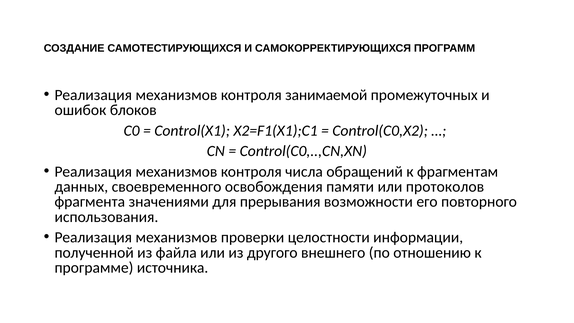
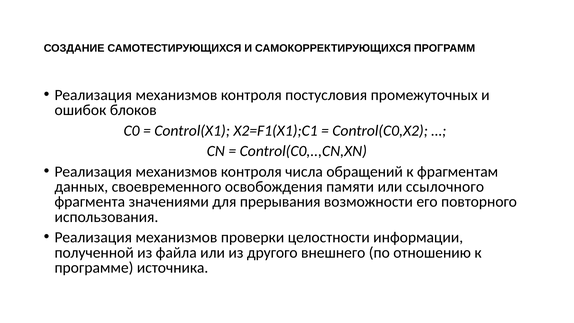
занимаемой: занимаемой -> постусловия (326, 95)
протоколов: протоколов -> ссылочного (445, 187)
